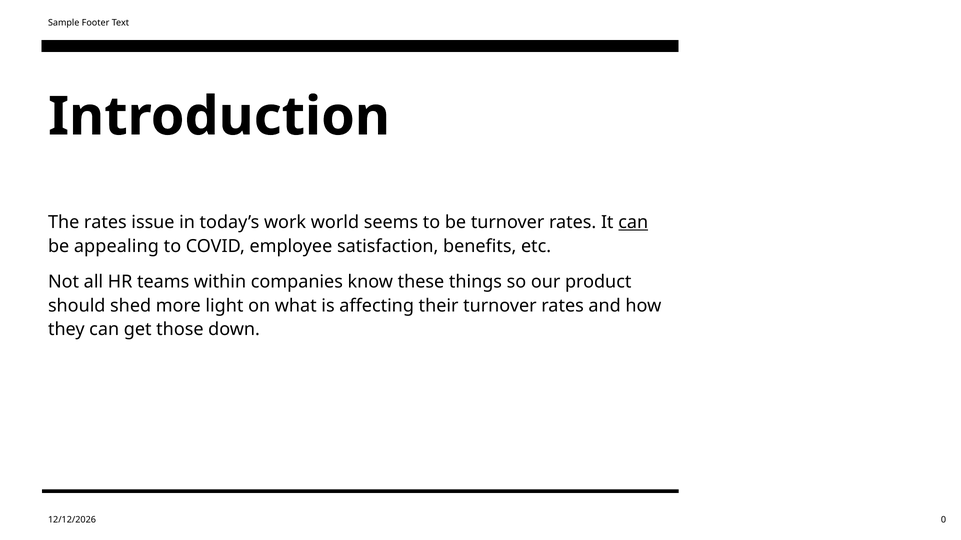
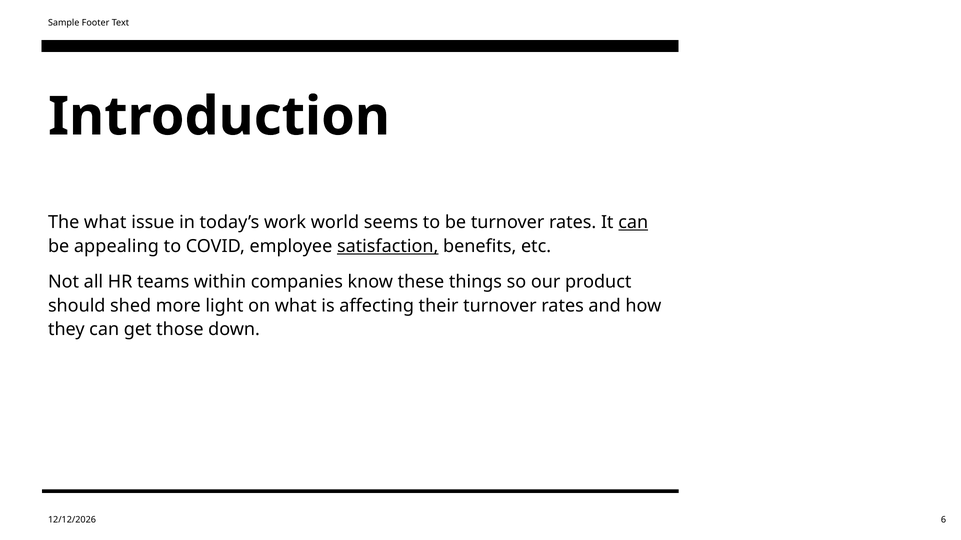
The rates: rates -> what (105, 223)
satisfaction underline: none -> present (388, 246)
0: 0 -> 6 (943, 520)
